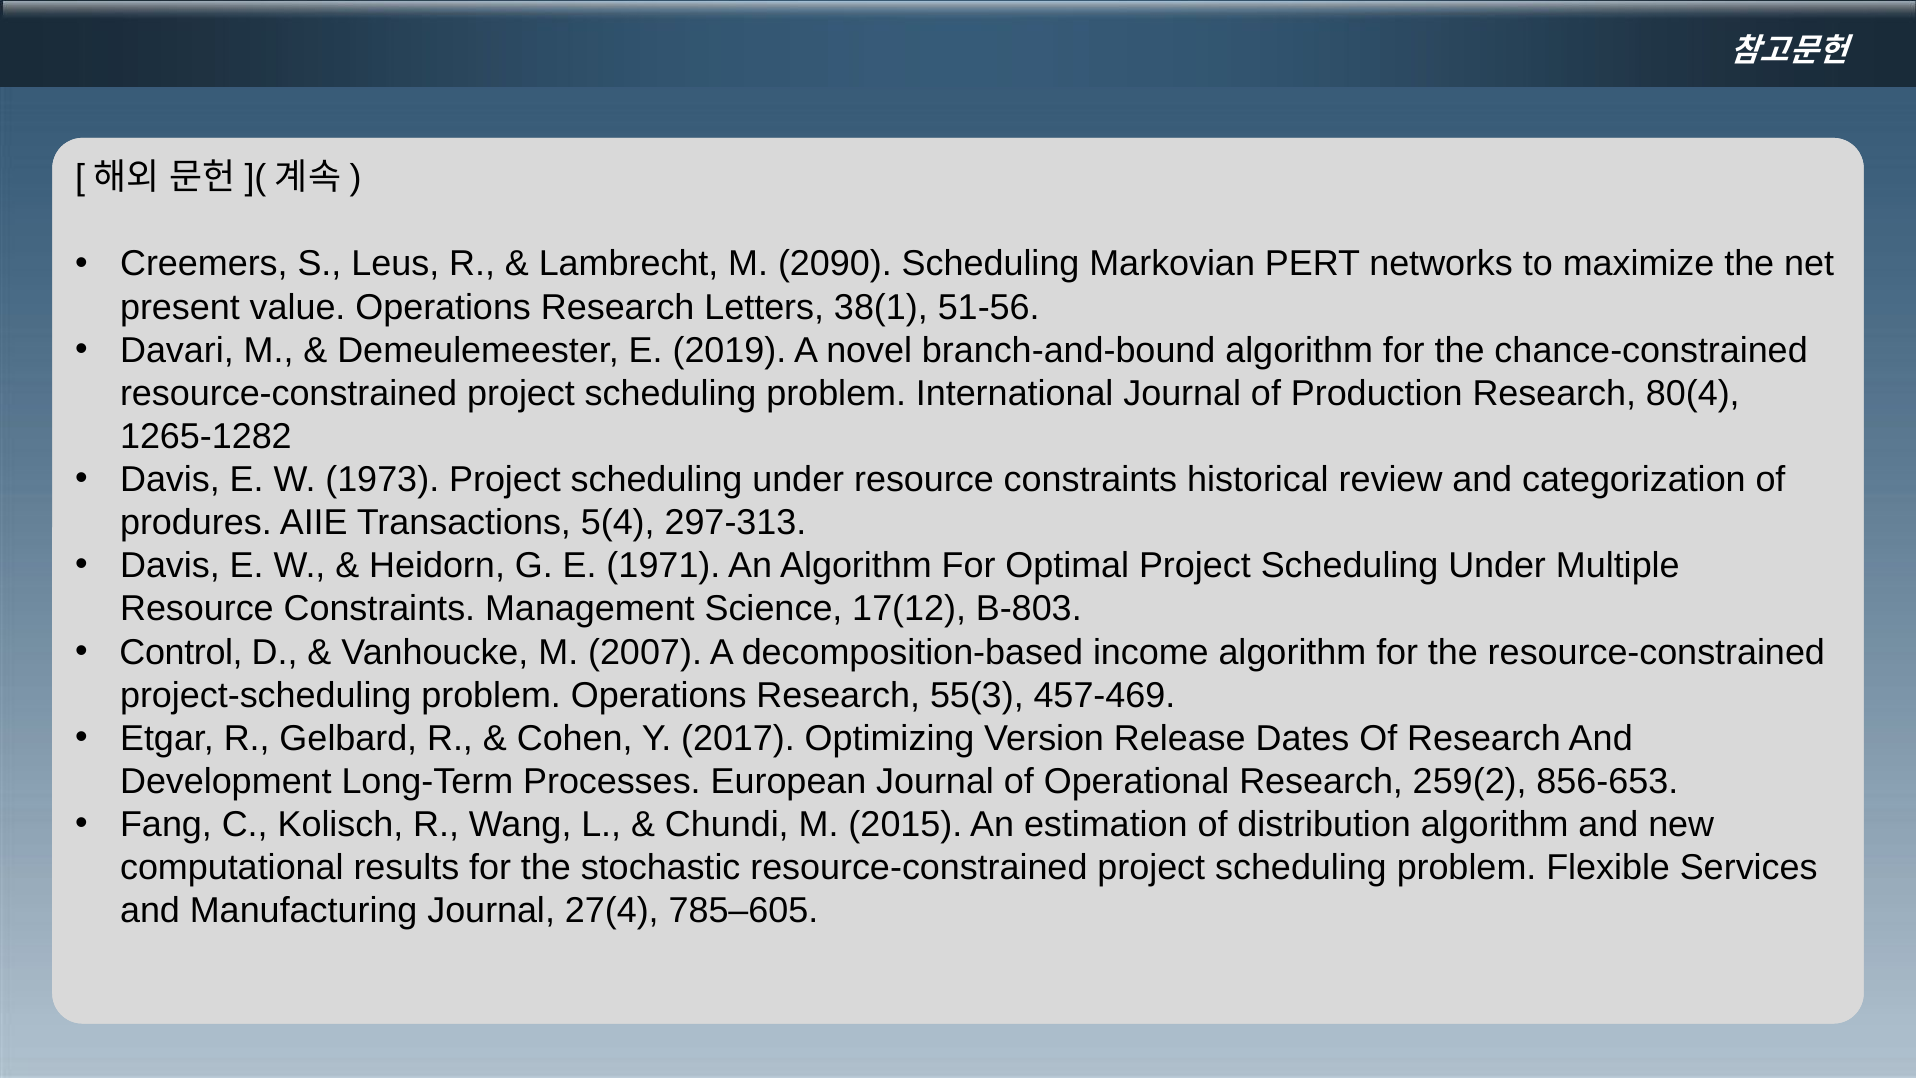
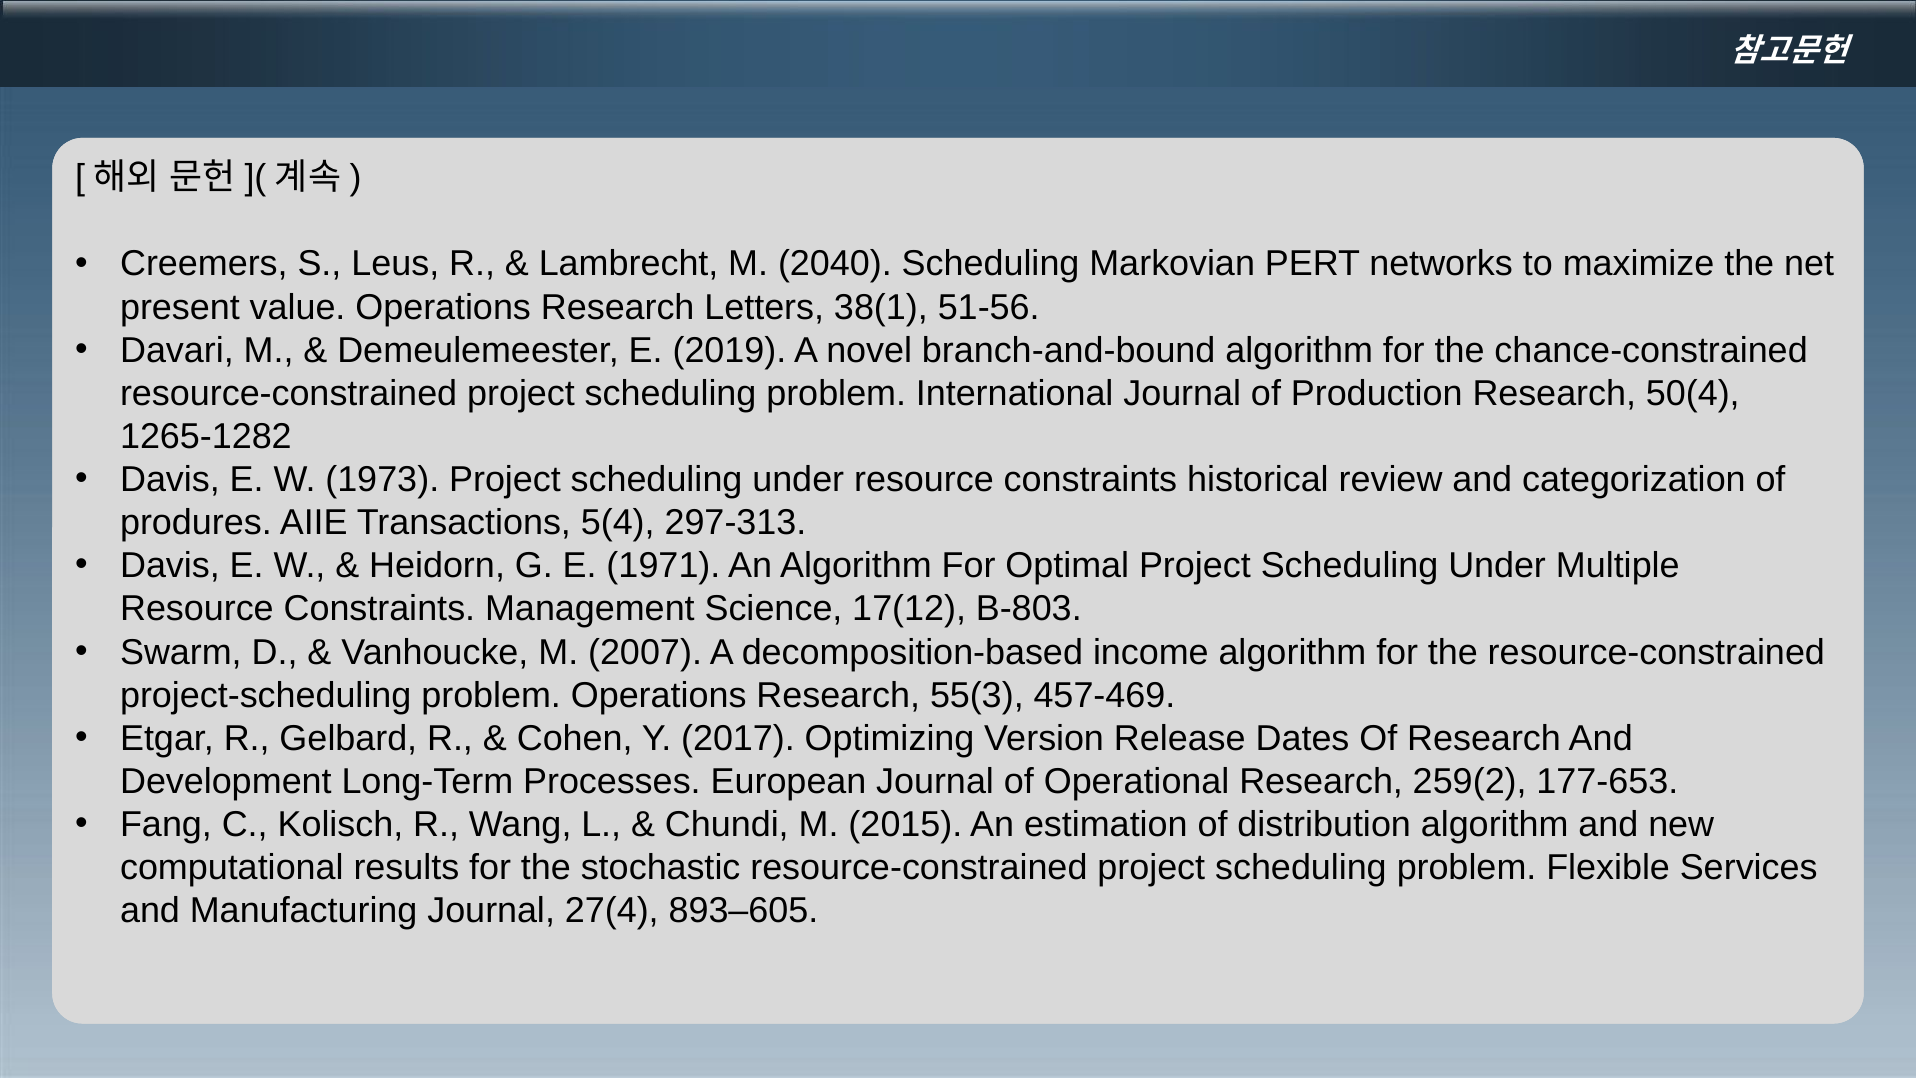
2090: 2090 -> 2040 (835, 264)
80(4: 80(4 -> 50(4 (1693, 393)
Control: Control -> Swarm (181, 652)
856-653: 856-653 -> 177-653 (1607, 781)
785–605: 785–605 -> 893–605 (743, 911)
